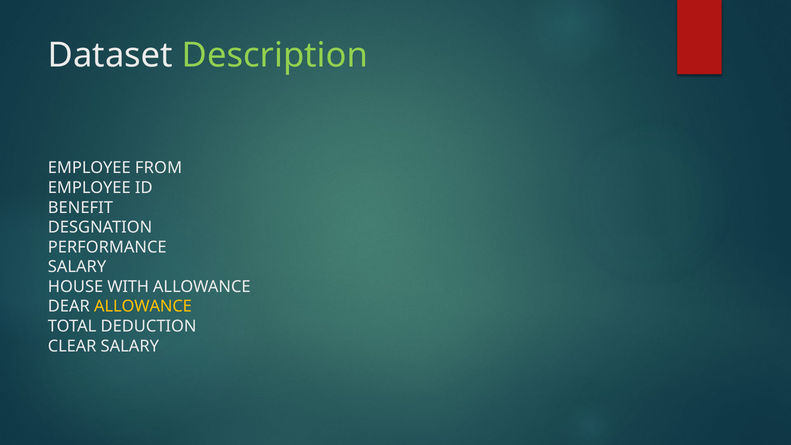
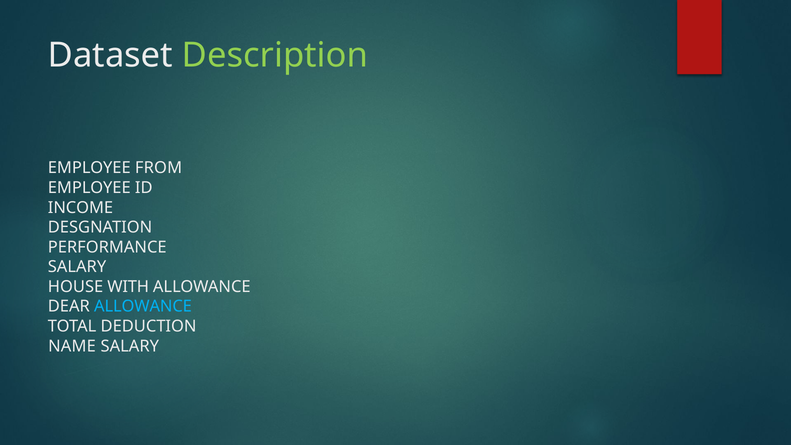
BENEFIT: BENEFIT -> INCOME (80, 208)
ALLOWANCE colour: yellow -> light blue (143, 306)
CLEAR: CLEAR -> NAME (72, 346)
